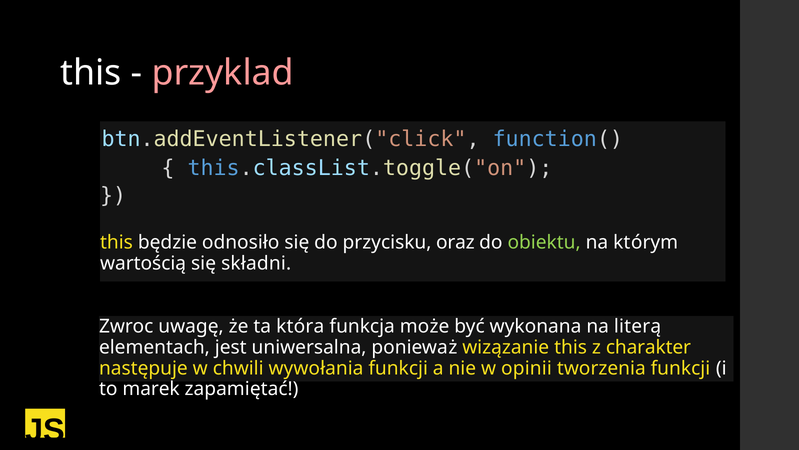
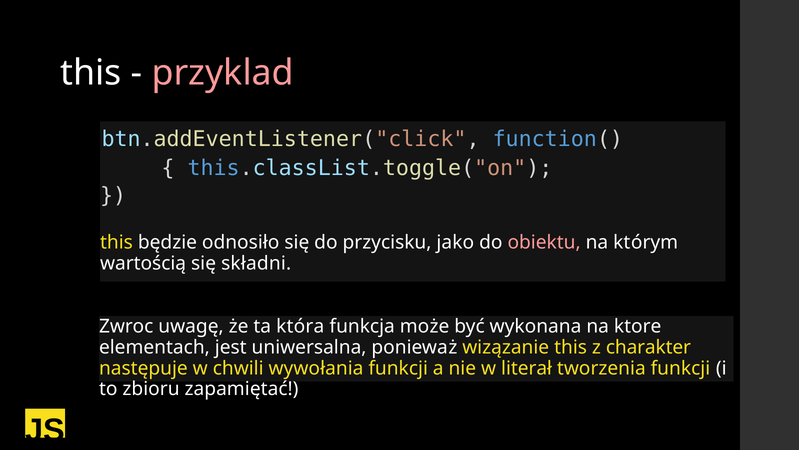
oraz: oraz -> jako (455, 242)
obiektu colour: light green -> pink (544, 242)
literą: literą -> ktore (638, 326)
opinii: opinii -> literał (527, 368)
marek: marek -> zbioru (151, 389)
